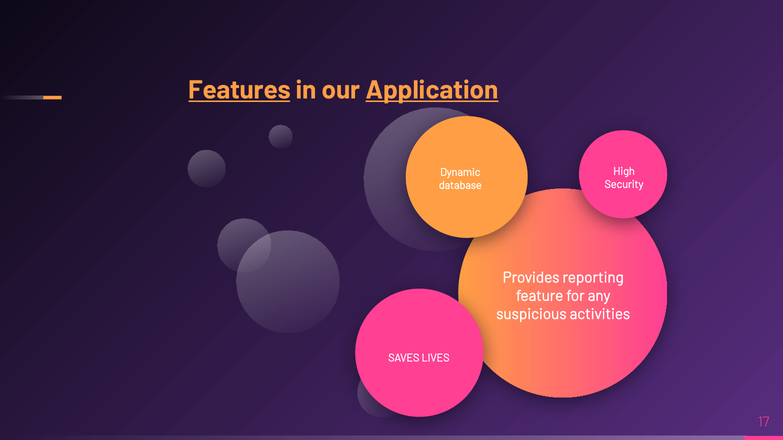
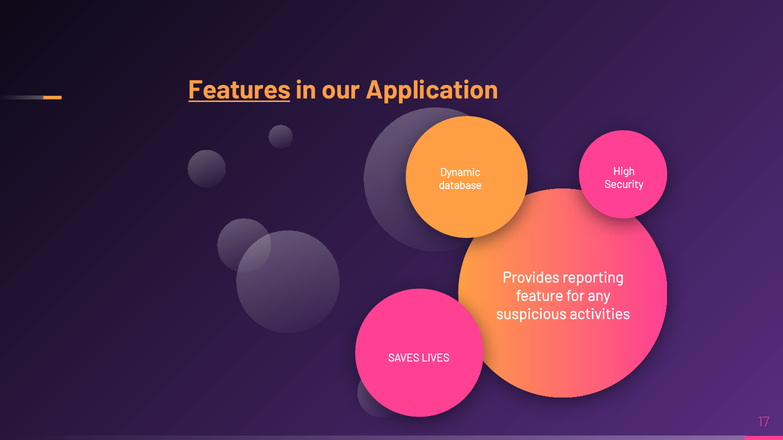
Application underline: present -> none (432, 90)
